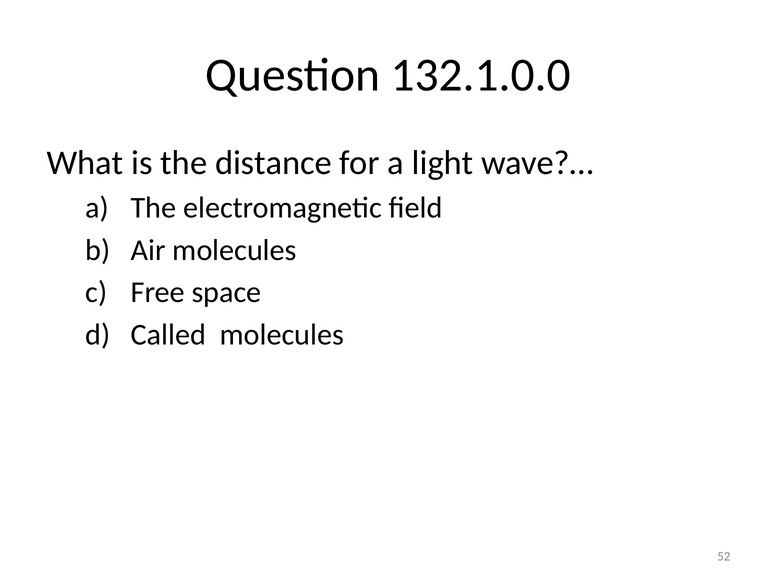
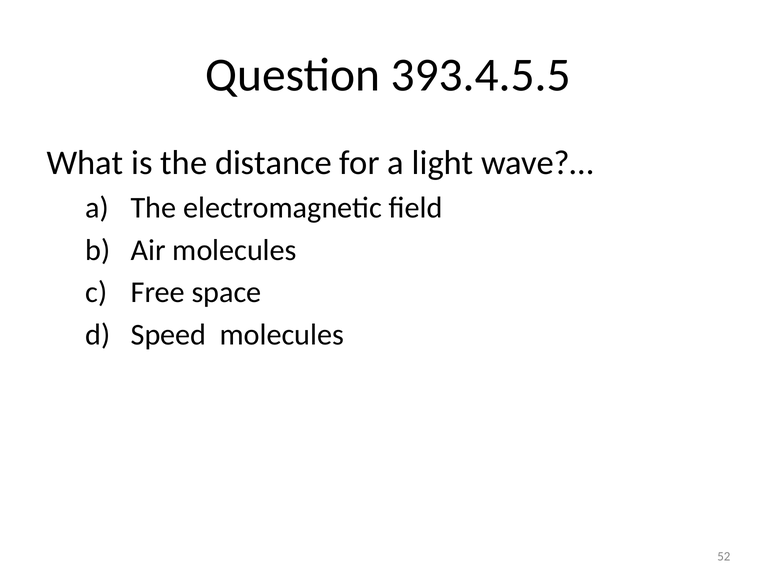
132.1.0.0: 132.1.0.0 -> 393.4.5.5 (481, 75)
Called: Called -> Speed (168, 335)
